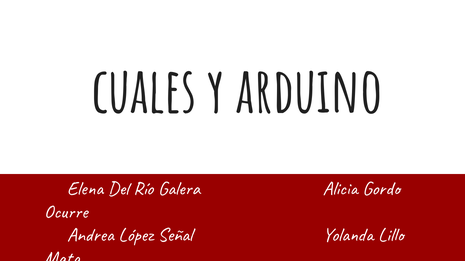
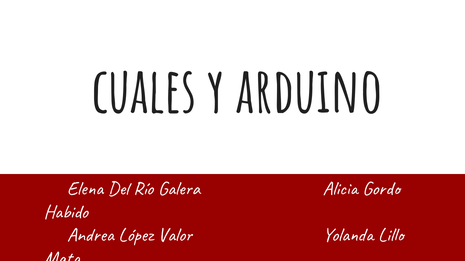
Ocurre: Ocurre -> Habido (66, 212)
López Señal: Señal -> Valor (175, 235)
